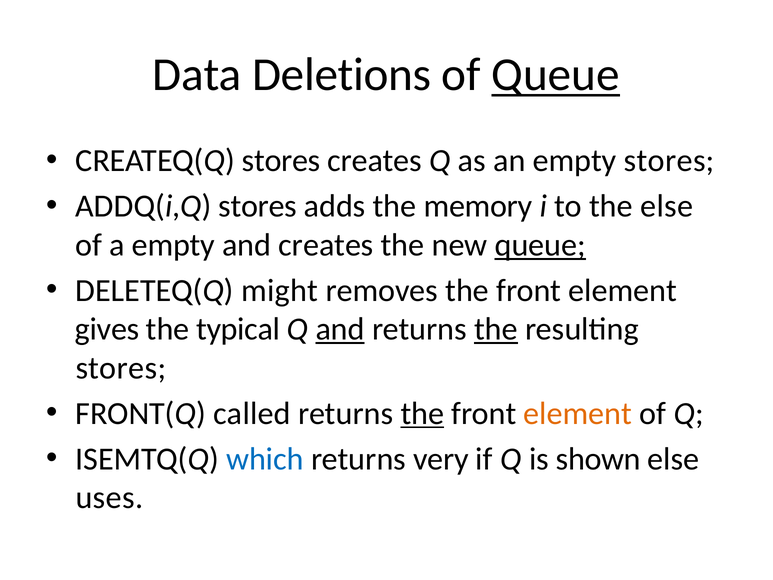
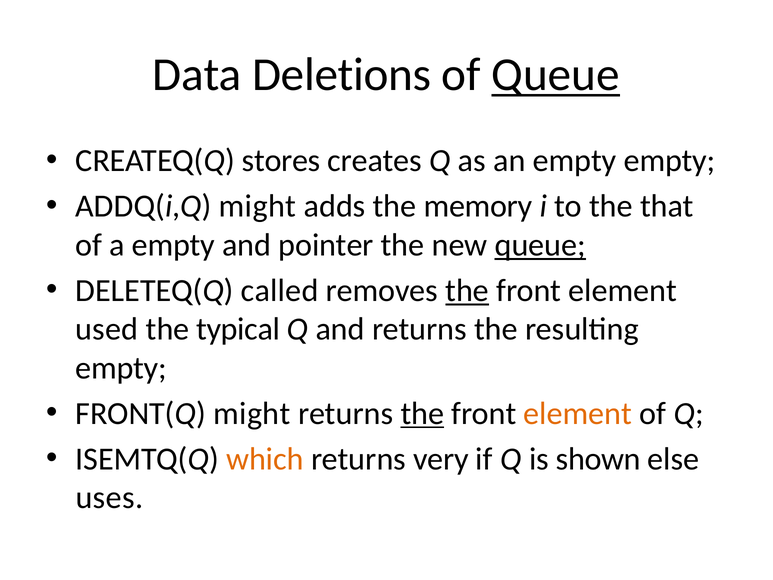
empty stores: stores -> empty (669, 161)
ADDQ(i,Q stores: stores -> might (257, 206)
the else: else -> that (667, 206)
and creates: creates -> pointer (326, 245)
might: might -> called (280, 290)
the underline: none -> present (467, 290)
gives: gives -> used (107, 329)
and underline: present -> none (340, 329)
the underline: present -> none (496, 329)
stores: stores -> empty (121, 368)
FRONT(Q called: called -> might (252, 413)
which colour: blue -> orange (265, 459)
